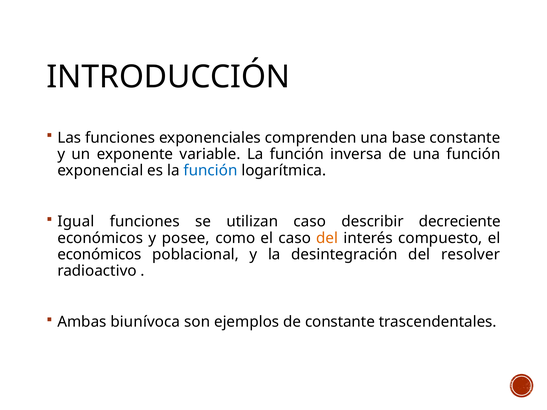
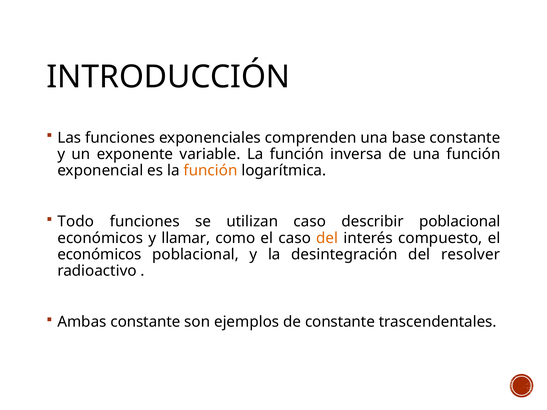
función colour: blue -> orange (211, 171)
Igual: Igual -> Todo (76, 222)
describir decreciente: decreciente -> poblacional (460, 222)
posee: posee -> llamar (186, 238)
Ambas biunívoca: biunívoca -> constante (145, 322)
